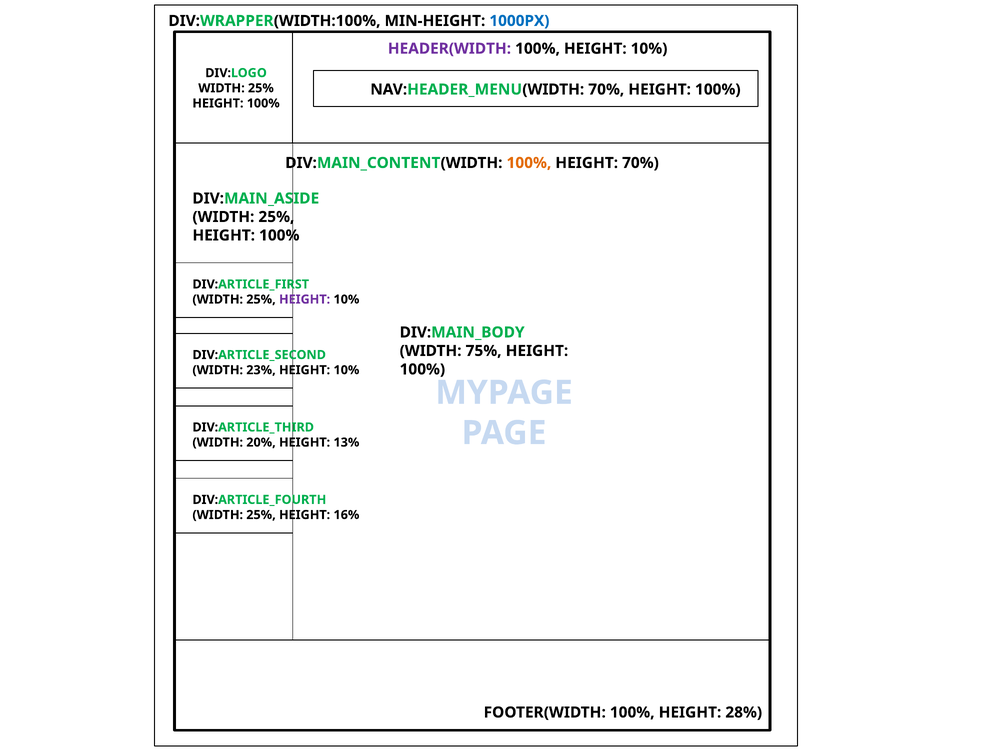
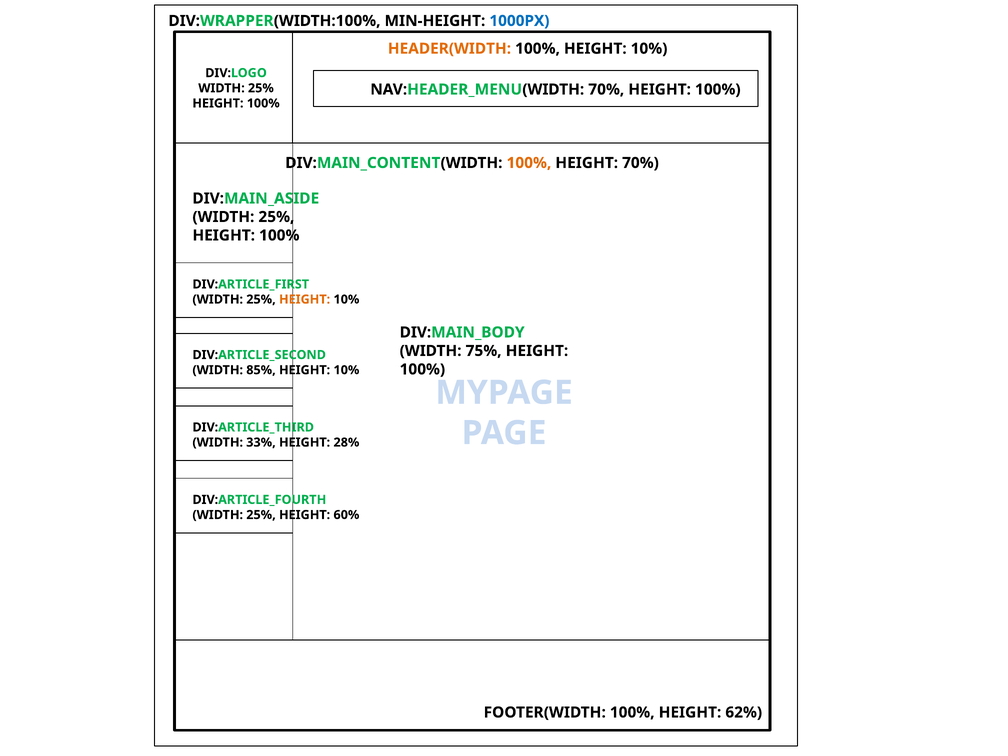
HEADER(WIDTH colour: purple -> orange (449, 49)
HEIGHT colour: purple -> orange (305, 299)
23%: 23% -> 85% (261, 370)
20%: 20% -> 33% (261, 442)
13%: 13% -> 28% (346, 442)
16%: 16% -> 60% (346, 515)
28%: 28% -> 62% (744, 712)
